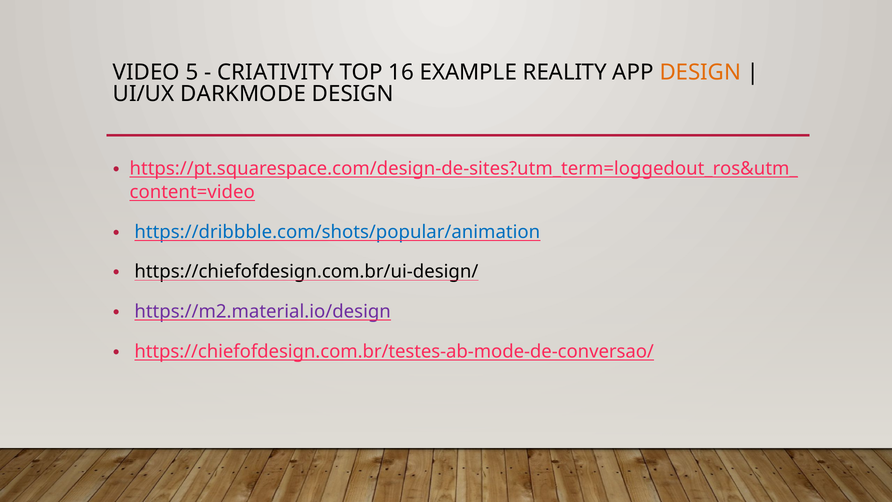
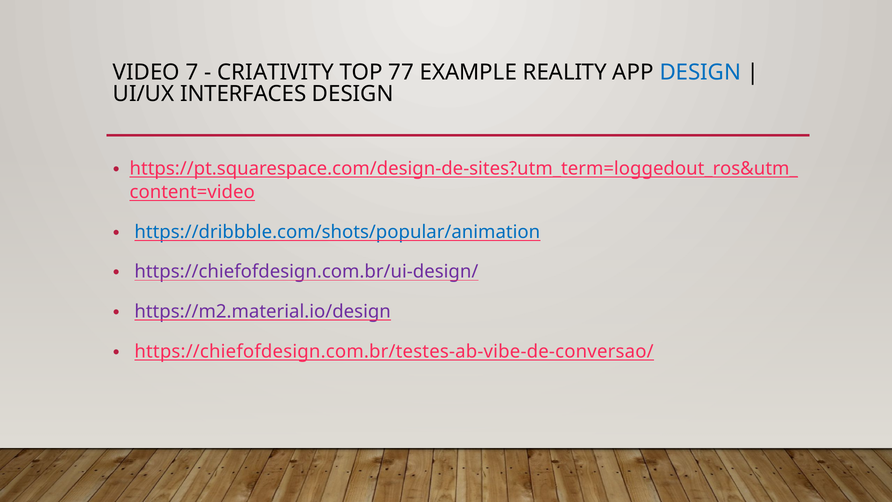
5: 5 -> 7 (192, 72)
16: 16 -> 77 (401, 72)
DESIGN colour: orange -> blue (700, 72)
DARKMODE: DARKMODE -> INTERFACES (243, 94)
https://chiefofdesign.com.br/ui-design/ colour: black -> purple (306, 272)
https://chiefofdesign.com.br/testes-ab-mode-de-conversao/: https://chiefofdesign.com.br/testes-ab-mode-de-conversao/ -> https://chiefofdesign.com.br/testes-ab-vibe-de-conversao/ (394, 351)
